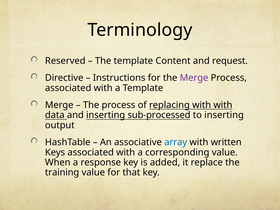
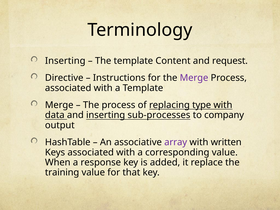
Reserved: Reserved -> Inserting (65, 61)
replacing with: with -> type (202, 105)
sub-processed: sub-processed -> sub-processes (159, 115)
to inserting: inserting -> company (224, 115)
array colour: blue -> purple (176, 142)
